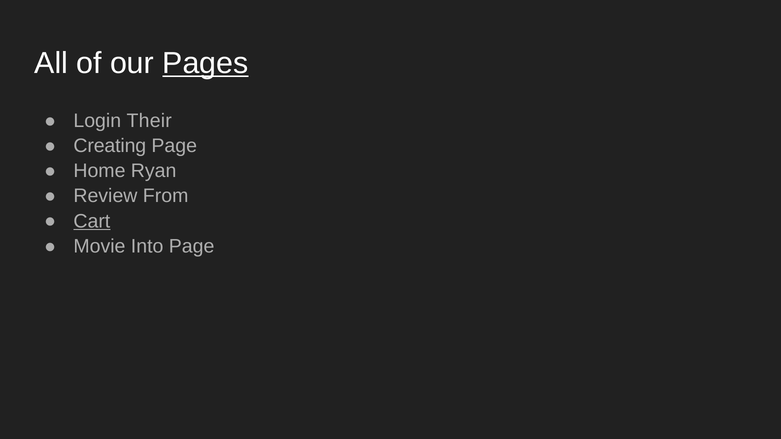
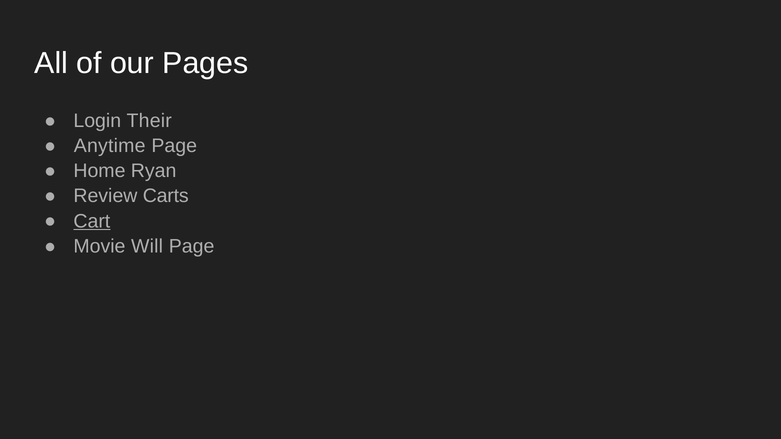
Pages underline: present -> none (205, 63)
Creating: Creating -> Anytime (110, 146)
From: From -> Carts (166, 196)
Into: Into -> Will (147, 246)
